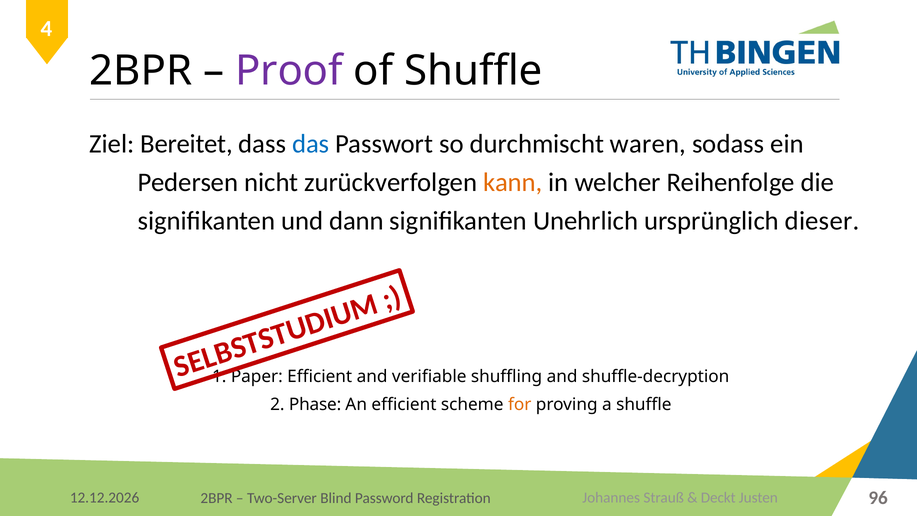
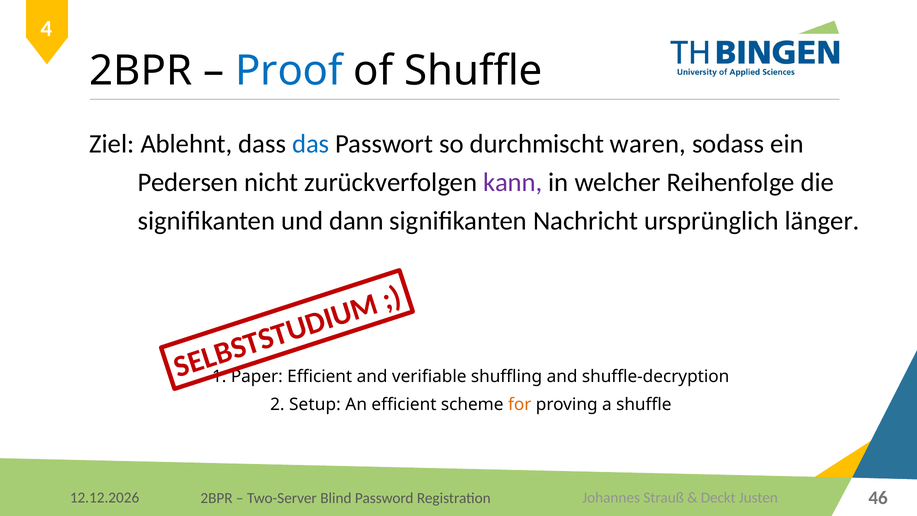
Proof colour: purple -> blue (289, 71)
Bereitet: Bereitet -> Ablehnt (187, 144)
kann colour: orange -> purple (513, 182)
Unehrlich: Unehrlich -> Nachricht (586, 221)
dieser: dieser -> länger (822, 221)
Phase: Phase -> Setup (315, 404)
96: 96 -> 46 (878, 498)
